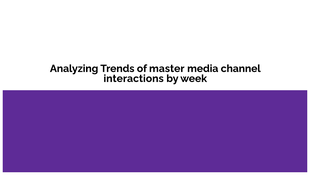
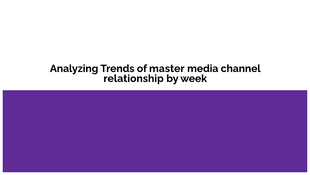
interactions: interactions -> relationship (134, 78)
